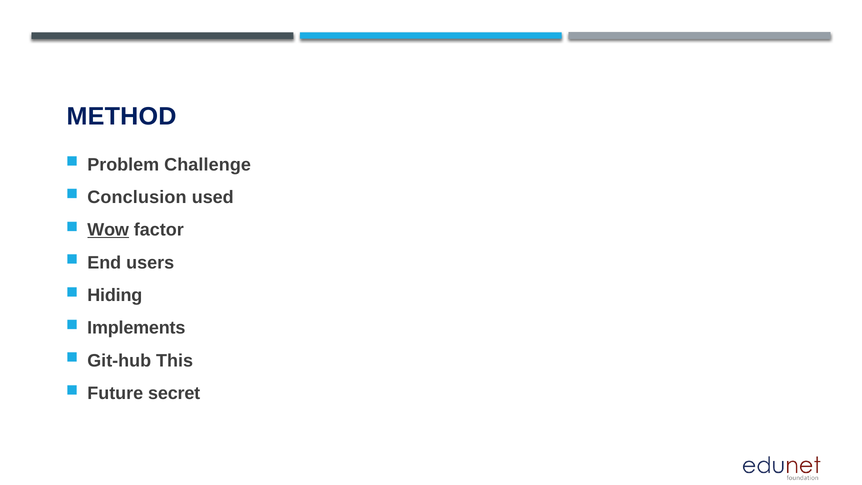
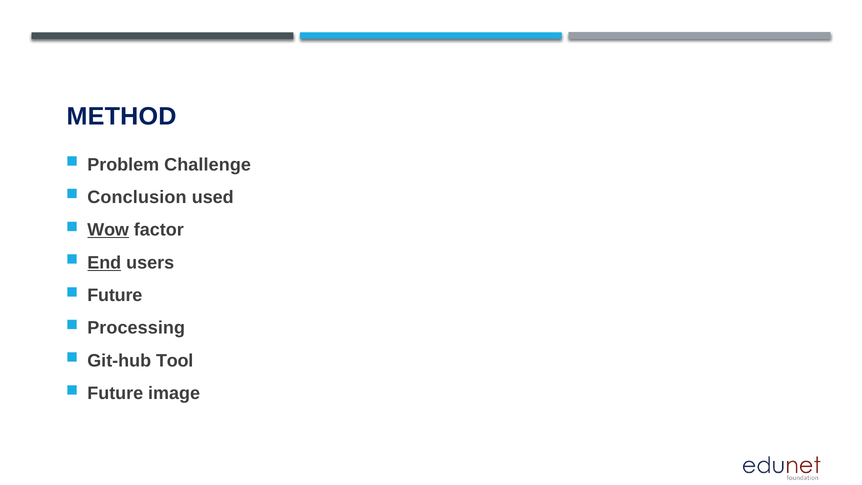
End underline: none -> present (104, 263)
Hiding: Hiding -> Future (115, 295)
Implements: Implements -> Processing (136, 328)
This: This -> Tool (175, 361)
secret: secret -> image (174, 393)
